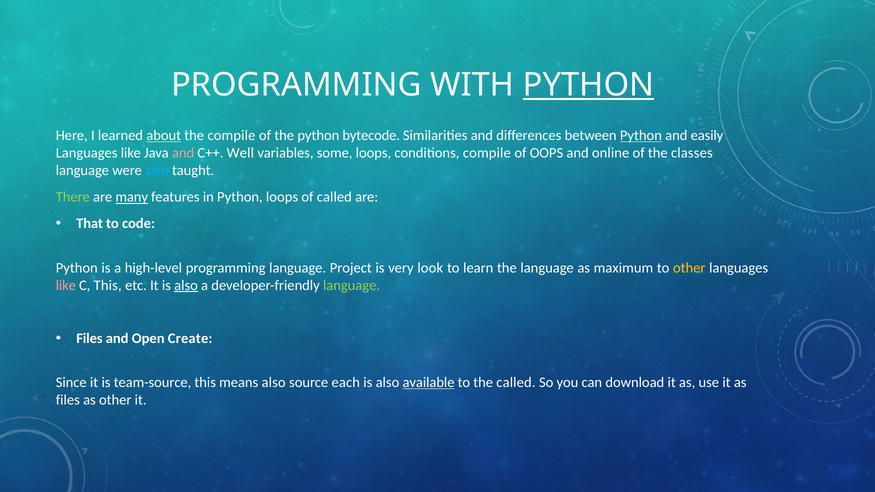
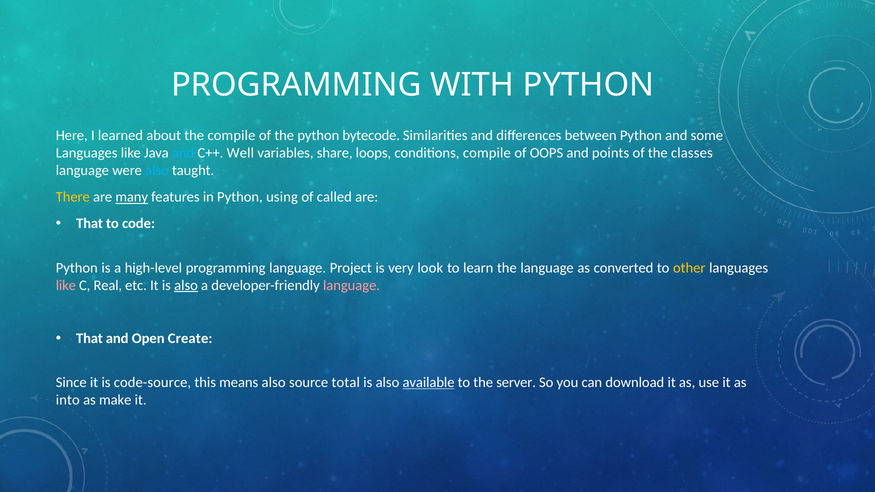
PYTHON underline: present -> none (588, 85)
about underline: present -> none (164, 136)
Python underline: present -> none (641, 136)
easily: easily -> some (707, 136)
and colour: pink -> light blue (183, 153)
some: some -> share (335, 153)
online: online -> points (611, 153)
There colour: light green -> yellow (73, 197)
Python loops: loops -> using (282, 197)
maximum: maximum -> converted (624, 268)
C This: This -> Real (108, 285)
language colour: light green -> pink (352, 285)
Files: Files -> That (89, 339)
team-source: team-source -> code-source (152, 383)
each: each -> total (346, 383)
the called: called -> server (516, 383)
files: files -> into (68, 400)
as other: other -> make (115, 400)
